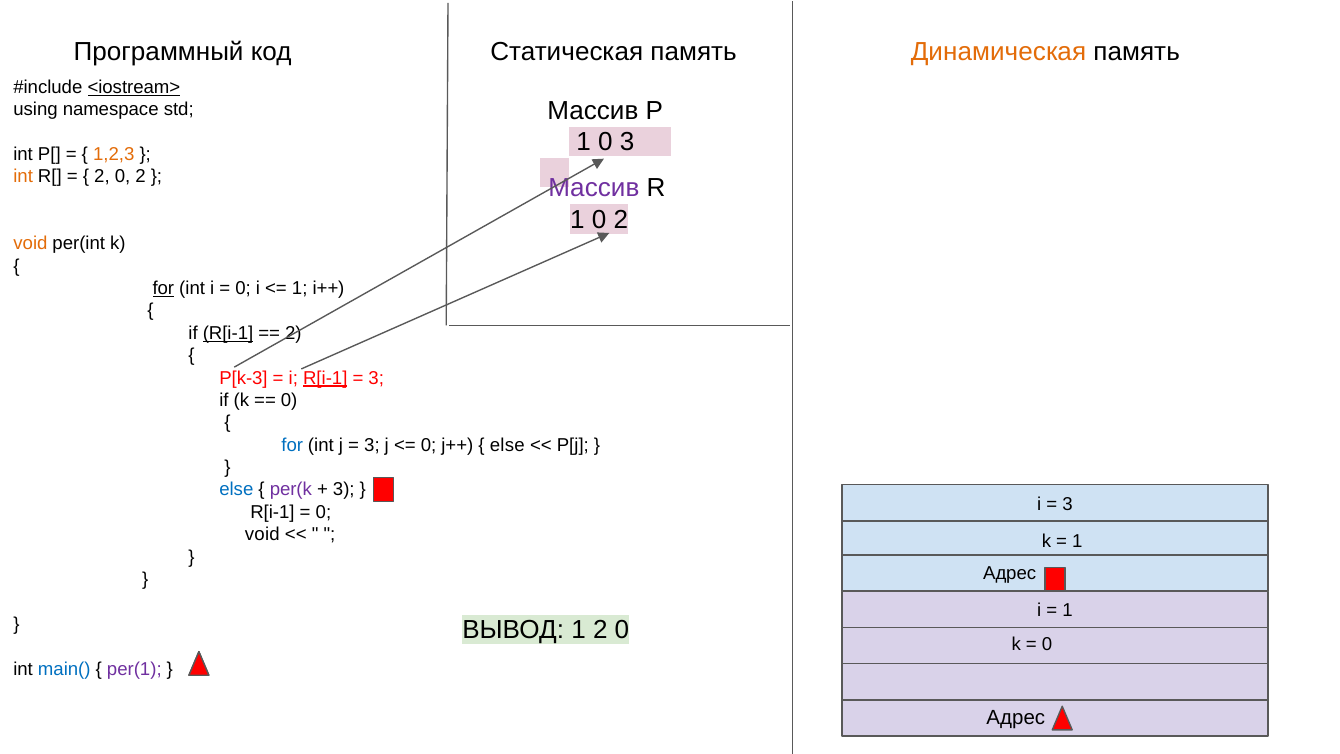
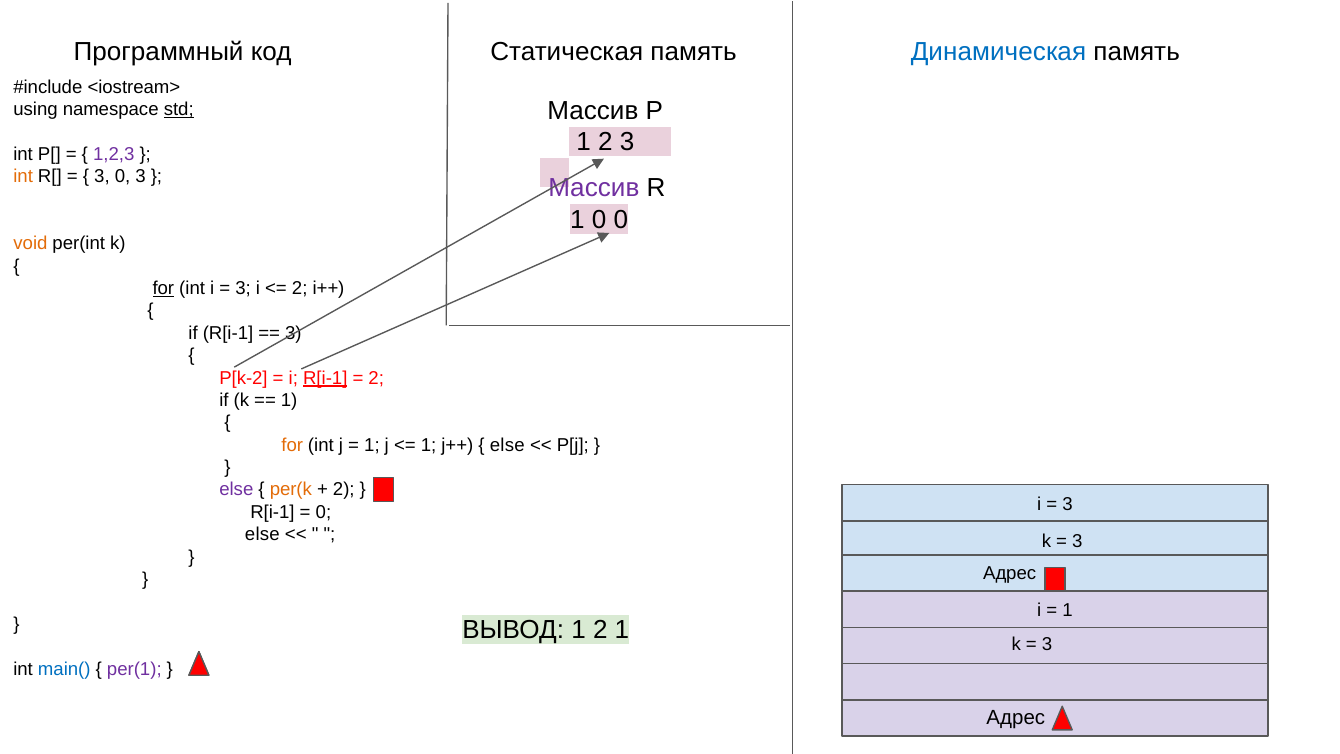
Динамическая colour: orange -> blue (998, 52)
<iostream> underline: present -> none (134, 87)
std underline: none -> present (179, 109)
0: 0 -> 2 (605, 142)
1,2,3 colour: orange -> purple (114, 154)
2: 2 -> 3 (102, 177)
2: 2 -> 3 (140, 177)
1 0 2: 2 -> 0 (621, 219)
0: 0 -> 3 (243, 288)
1: 1 -> 2 (300, 288)
R[i-1 underline: present -> none (228, 333)
2: 2 -> 3 (293, 333)
P[k-3: P[k-3 -> P[k-2 (243, 378)
3: 3 -> 2 (376, 378)
0: 0 -> 1 (289, 400)
for colour: blue -> orange (292, 445)
3: 3 -> 1 (372, 445)
0: 0 -> 1 (429, 445)
else colour: blue -> purple (236, 490)
per(k colour: purple -> orange (291, 490)
3: 3 -> 2 (344, 490)
void: void -> else (262, 534)
1: 1 -> 3 (1077, 541)
1 2 0: 0 -> 1 (622, 630)
0: 0 -> 3 (1047, 644)
